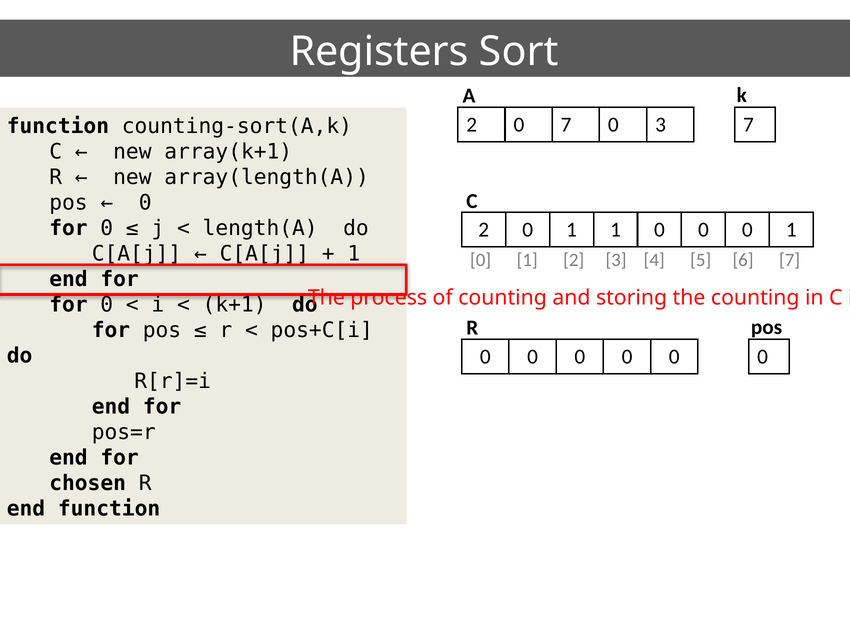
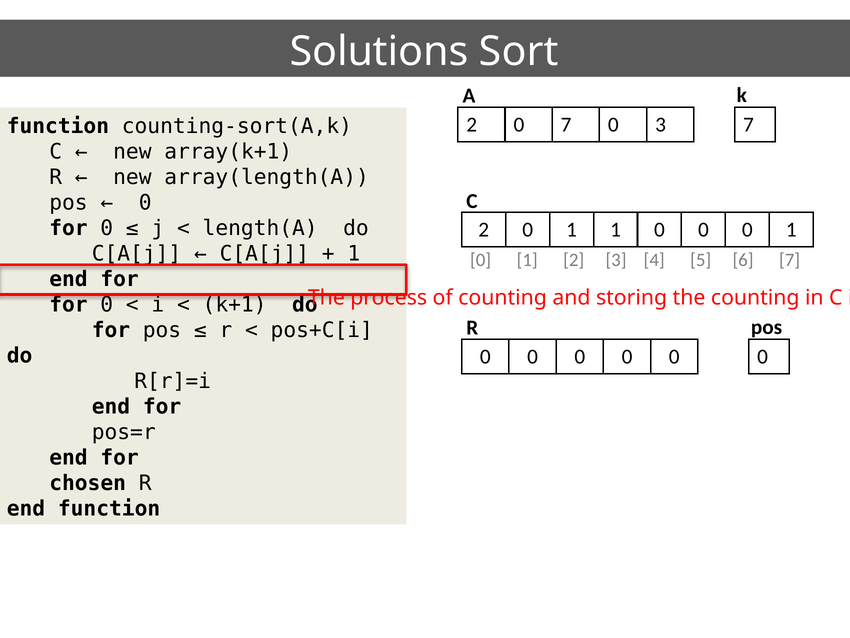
Registers: Registers -> Solutions (379, 52)
